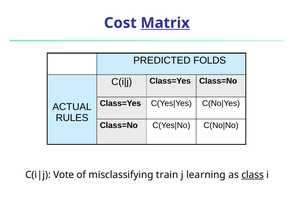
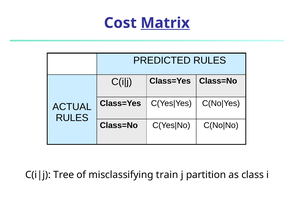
PREDICTED FOLDS: FOLDS -> RULES (210, 60)
Vote: Vote -> Tree (64, 174)
learning: learning -> partition (206, 174)
class underline: present -> none (253, 174)
